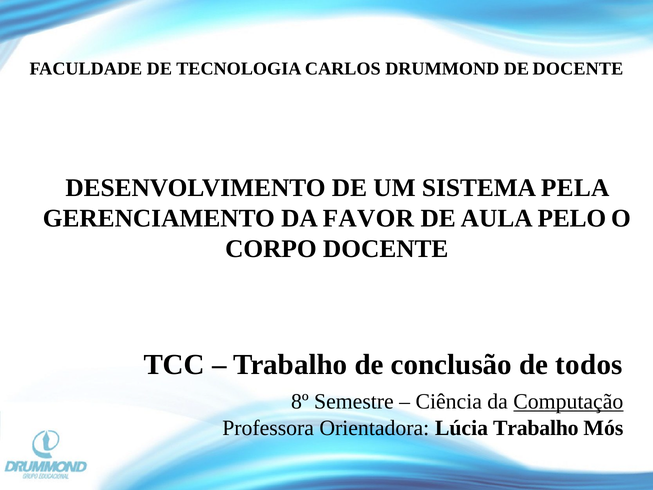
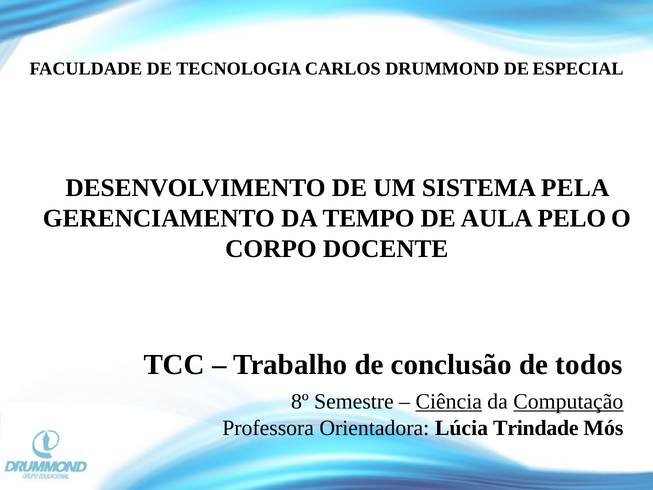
DE DOCENTE: DOCENTE -> ESPECIAL (578, 69)
FAVOR: FAVOR -> TEMPO (369, 218)
Ciência underline: none -> present (449, 402)
Lúcia Trabalho: Trabalho -> Trindade (536, 428)
